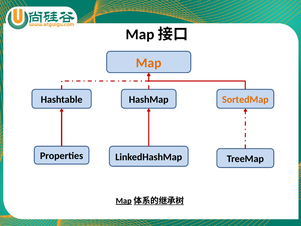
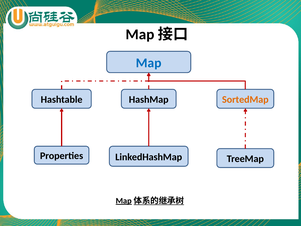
Map colour: orange -> blue (149, 63)
